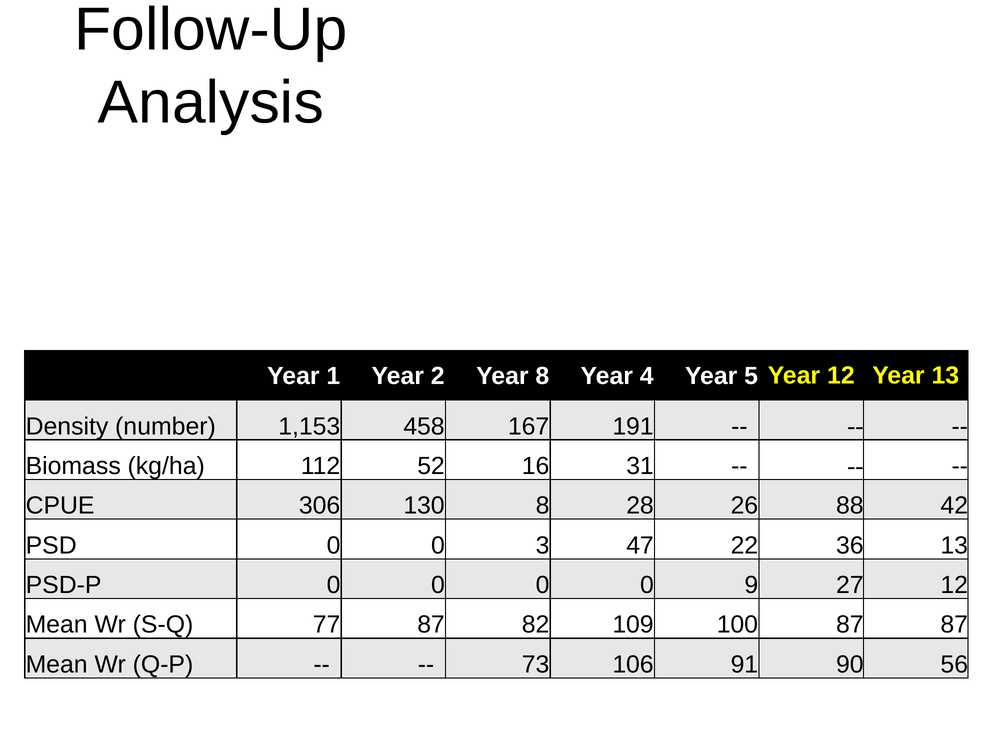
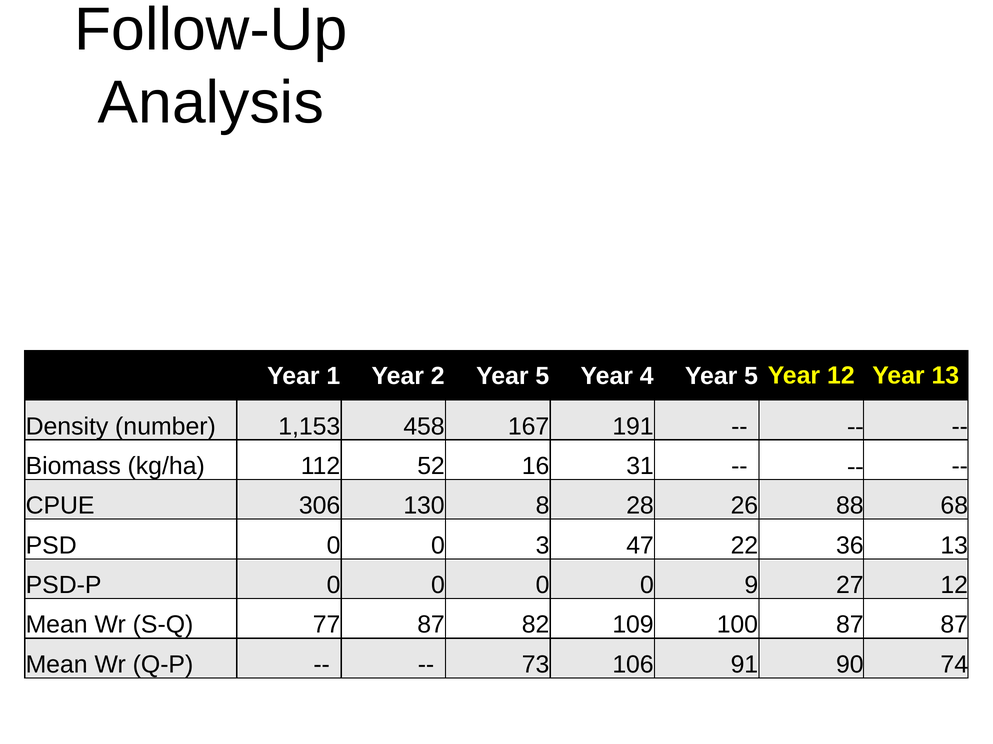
2 Year 8: 8 -> 5 (542, 377)
42: 42 -> 68 (954, 506)
56: 56 -> 74 (954, 665)
